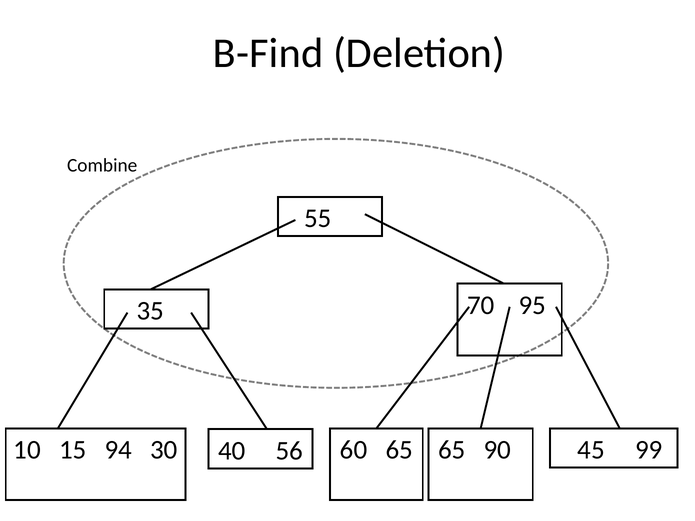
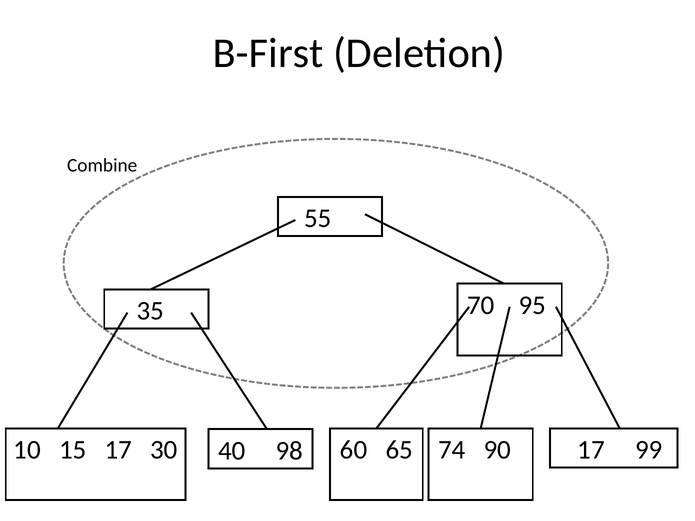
B-Find: B-Find -> B-First (268, 53)
15 94: 94 -> 17 (118, 450)
65 65: 65 -> 74 (452, 450)
30 45: 45 -> 17 (591, 450)
56: 56 -> 98 (289, 451)
